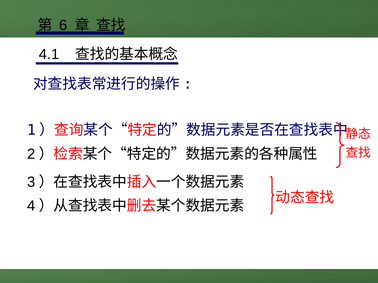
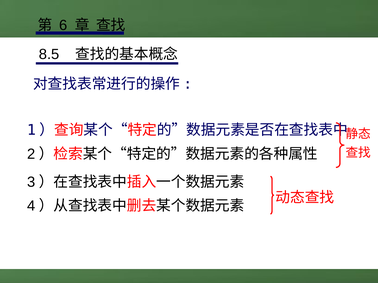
4.1: 4.1 -> 8.5 (49, 54)
